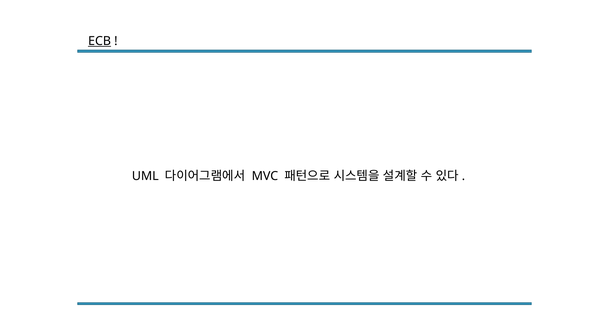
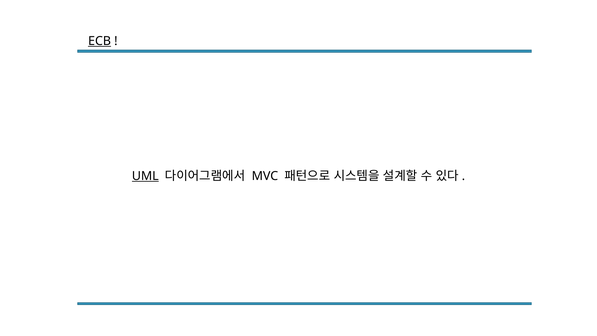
UML underline: none -> present (145, 176)
